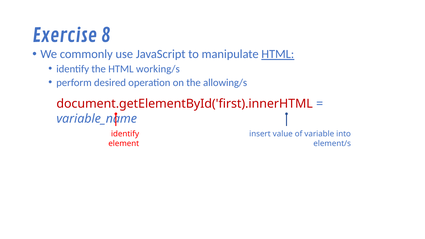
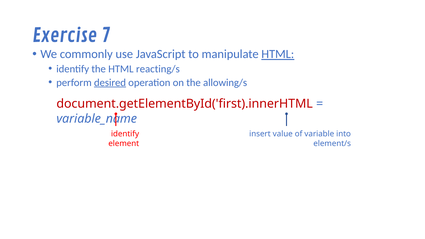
8: 8 -> 7 (106, 36)
working/s: working/s -> reacting/s (158, 69)
desired underline: none -> present (110, 83)
